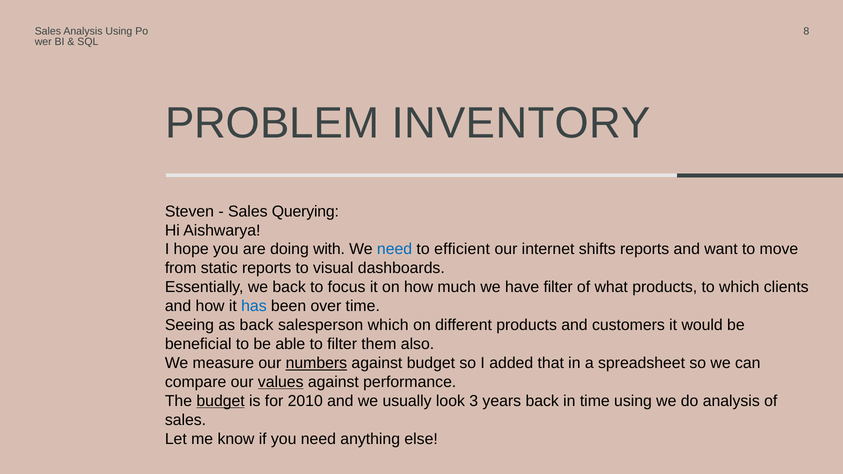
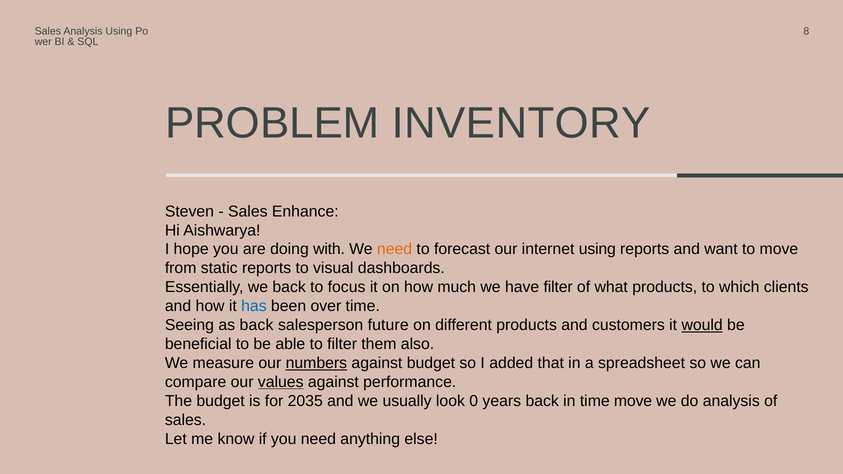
Querying: Querying -> Enhance (305, 211)
need colour: blue -> orange (395, 249)
efficient: efficient -> forecast (462, 249)
internet shifts: shifts -> using (597, 249)
salesperson which: which -> future (388, 325)
would underline: none -> present (702, 325)
budget underline: present -> none (221, 401)
2010: 2010 -> 2035 (305, 401)
3: 3 -> 0 (474, 401)
time using: using -> move (633, 401)
